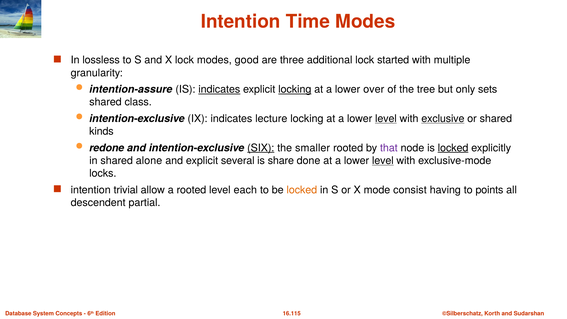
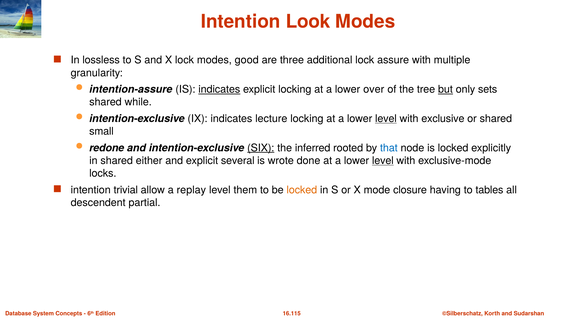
Time: Time -> Look (308, 22)
started: started -> assure (393, 60)
locking underline: present -> none (295, 89)
but underline: none -> present (445, 89)
class: class -> while (138, 102)
exclusive underline: present -> none (443, 119)
kinds: kinds -> small (101, 131)
smaller: smaller -> inferred (313, 148)
that colour: purple -> blue (389, 148)
locked underline: present -> none (453, 148)
alone: alone -> either (149, 161)
share: share -> wrote (281, 161)
a rooted: rooted -> replay (191, 190)
each: each -> them (245, 190)
consist: consist -> closure (410, 190)
points: points -> tables (489, 190)
